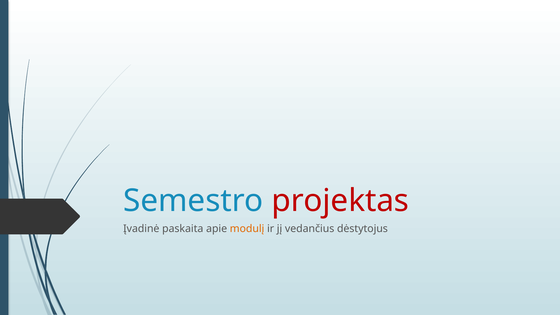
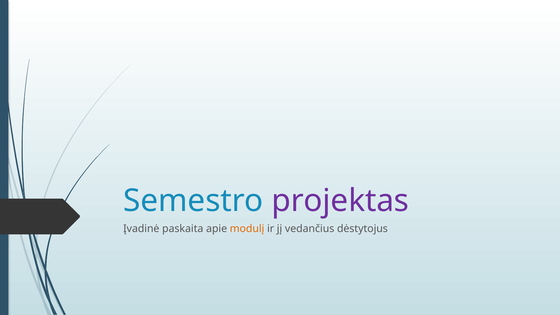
projektas colour: red -> purple (340, 201)
